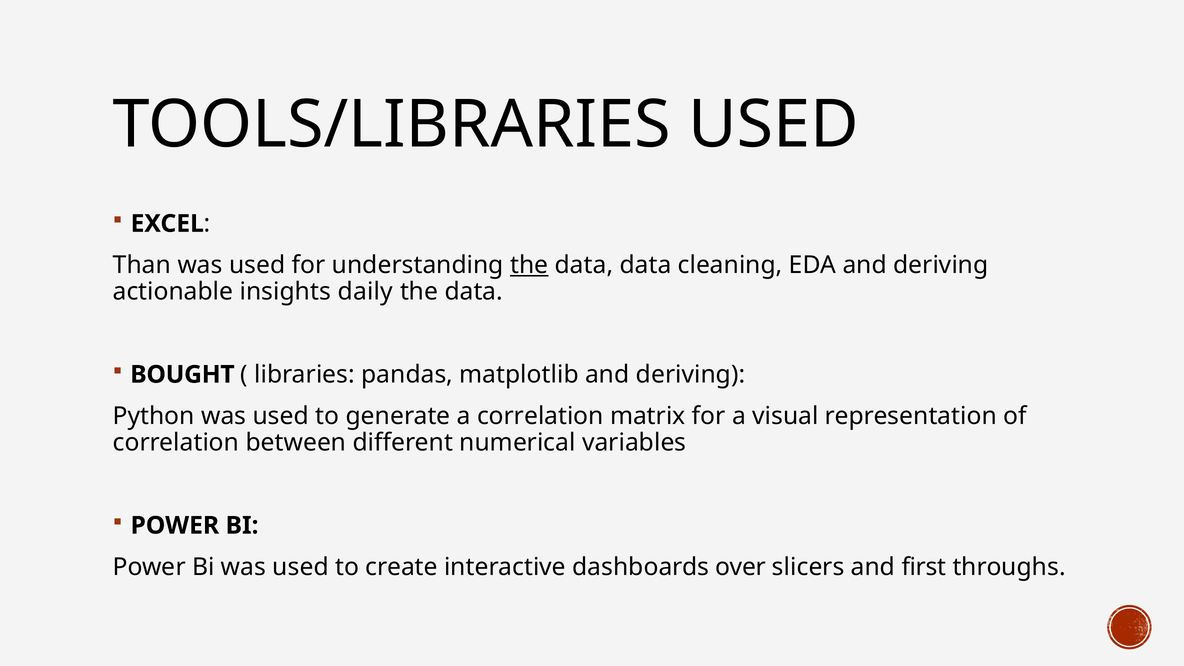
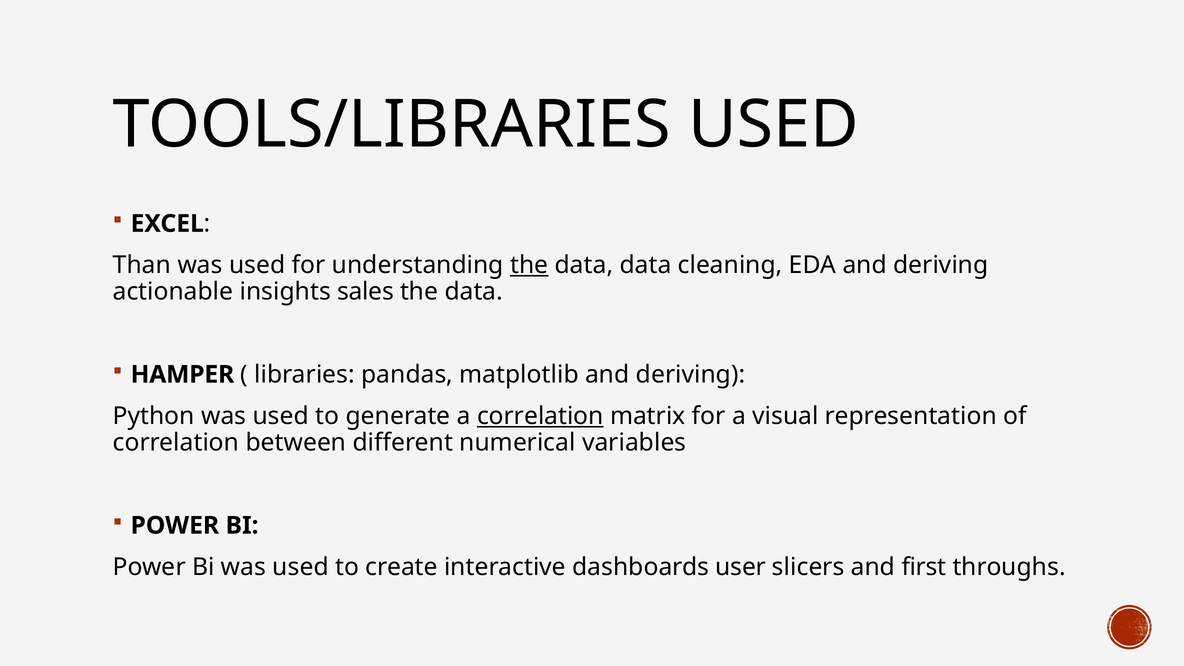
daily: daily -> sales (365, 292)
BOUGHT: BOUGHT -> HAMPER (182, 375)
correlation underline: none -> present (540, 416)
over: over -> user (741, 567)
